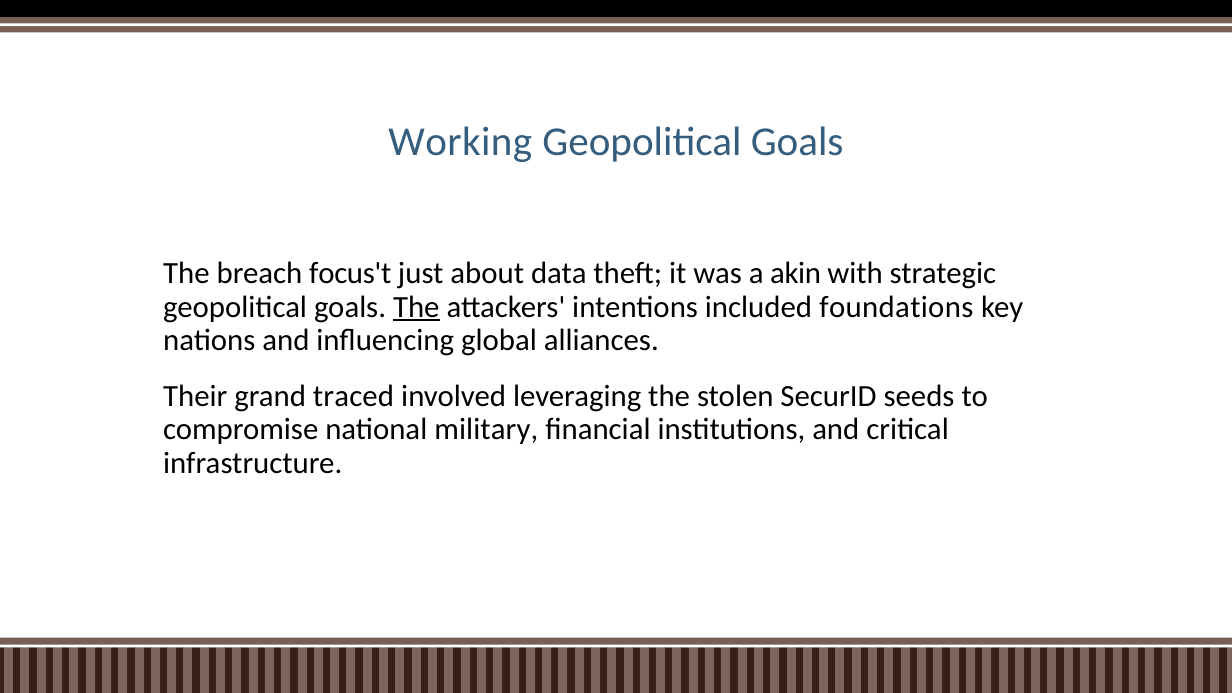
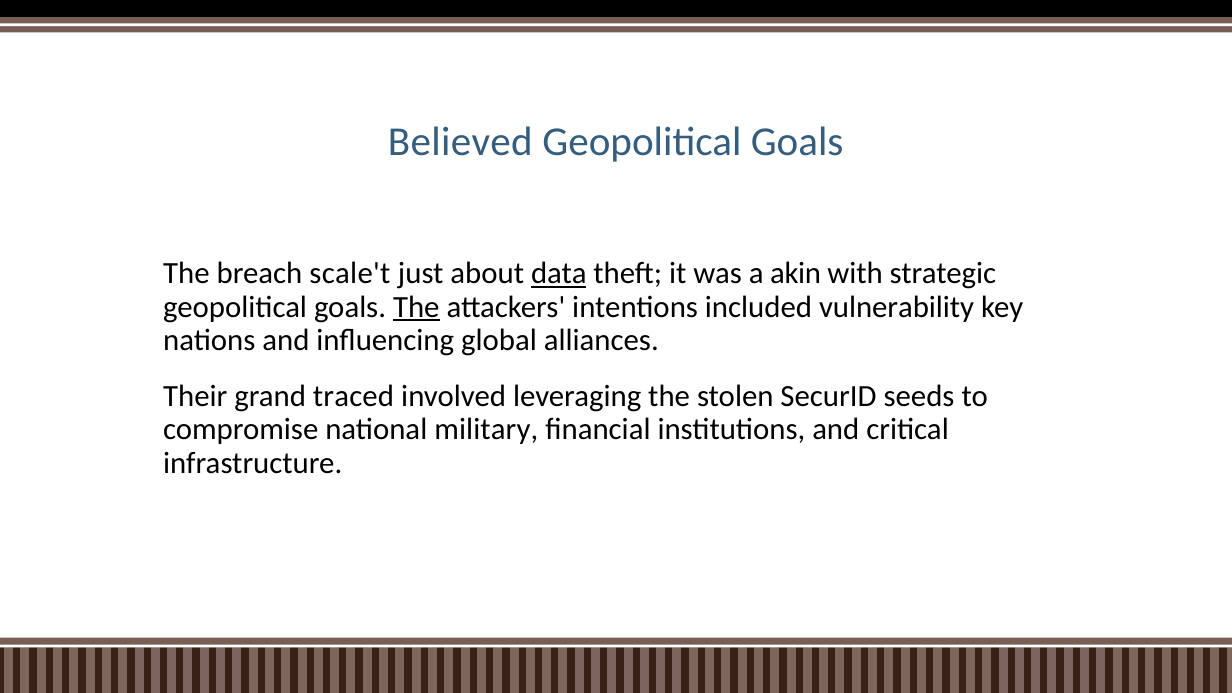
Working: Working -> Believed (460, 142)
focus't: focus't -> scale't (350, 274)
data underline: none -> present (559, 274)
foundations: foundations -> vulnerability (897, 307)
